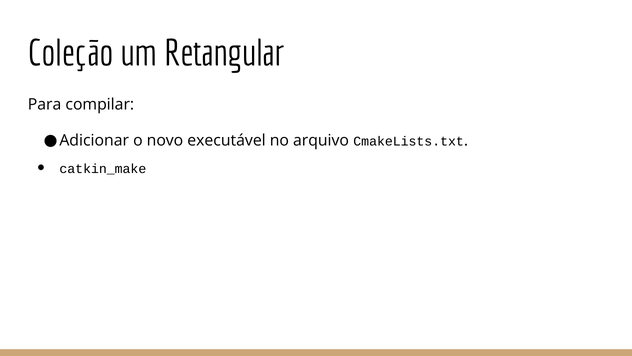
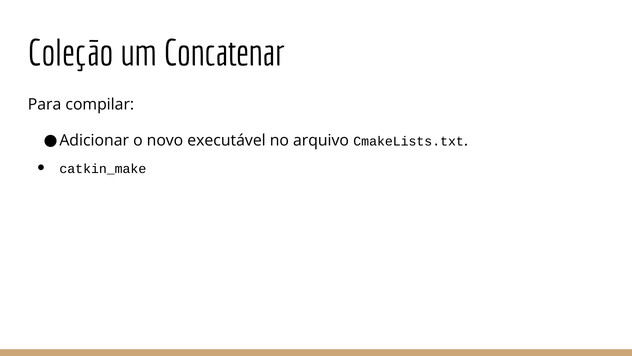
Retangular: Retangular -> Concatenar (224, 53)
